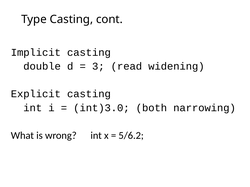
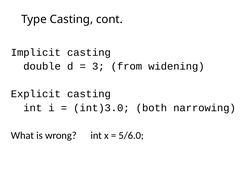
read: read -> from (126, 67)
5/6.2: 5/6.2 -> 5/6.0 (131, 136)
